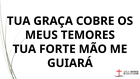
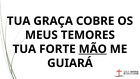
MÃO underline: none -> present (93, 49)
